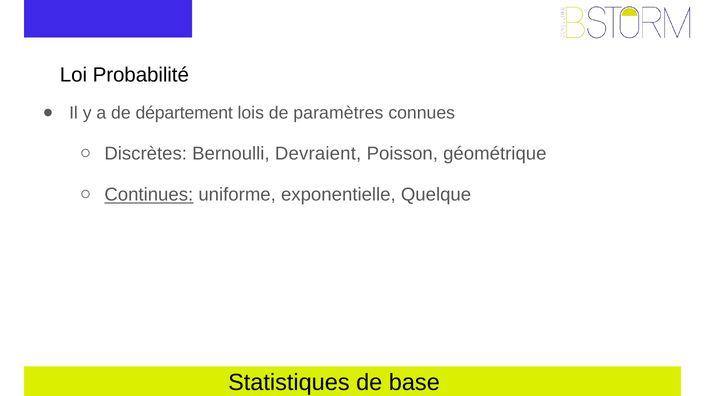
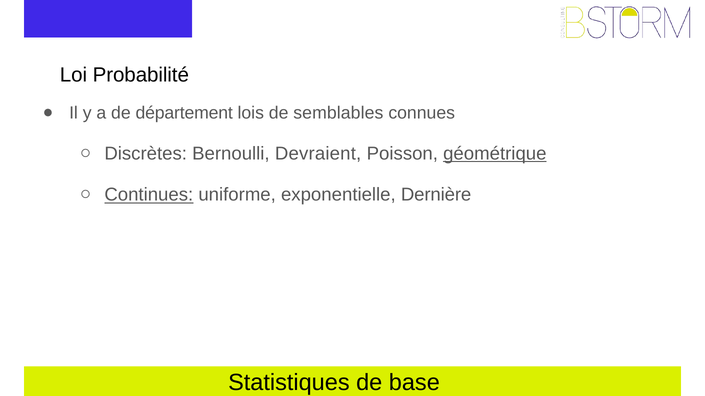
paramètres: paramètres -> semblables (338, 113)
géométrique underline: none -> present (495, 154)
Quelque: Quelque -> Dernière (436, 195)
